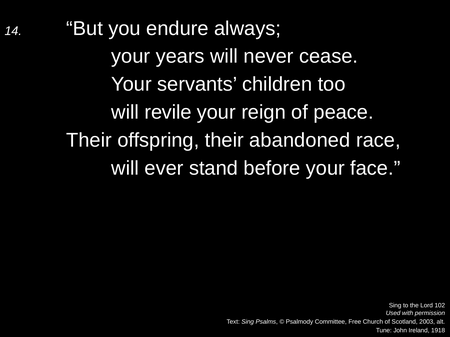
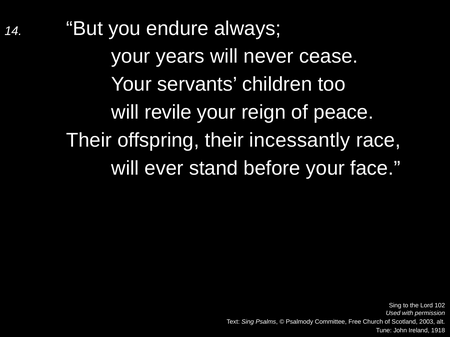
abandoned: abandoned -> incessantly (300, 141)
